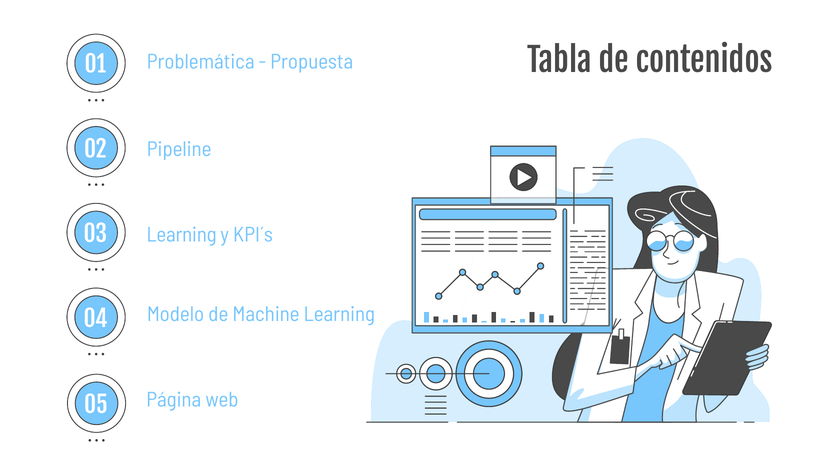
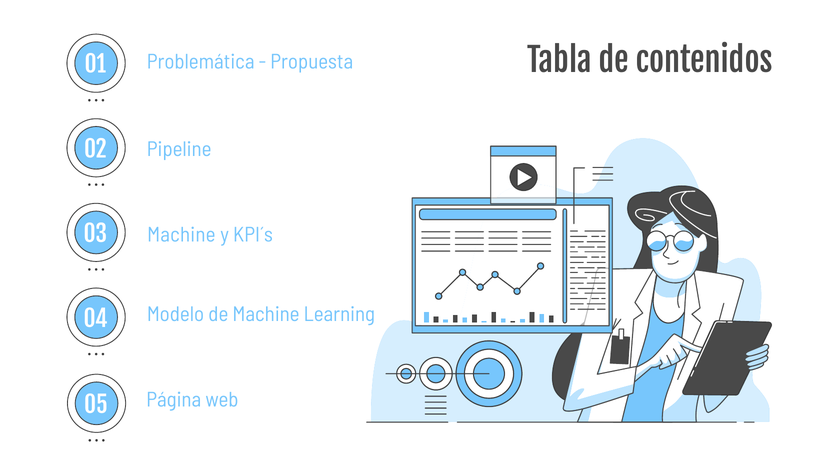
Learning: Learning -> Machine (181, 235)
